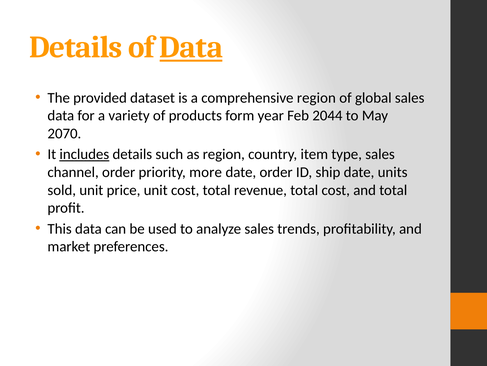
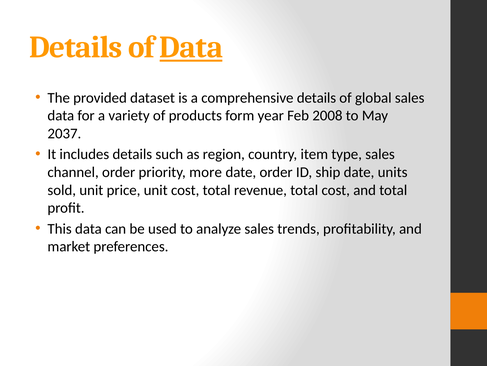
comprehensive region: region -> details (316, 98)
2044: 2044 -> 2008 (327, 115)
2070: 2070 -> 2037 (64, 133)
includes underline: present -> none (84, 154)
